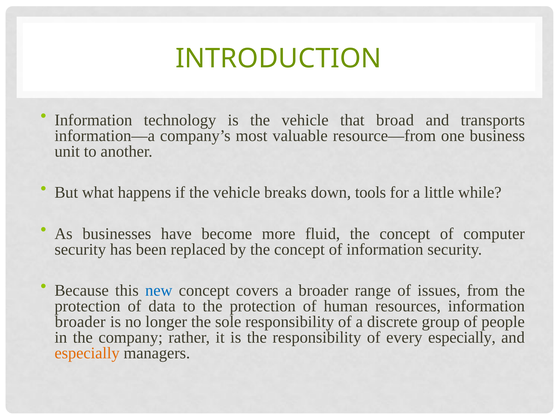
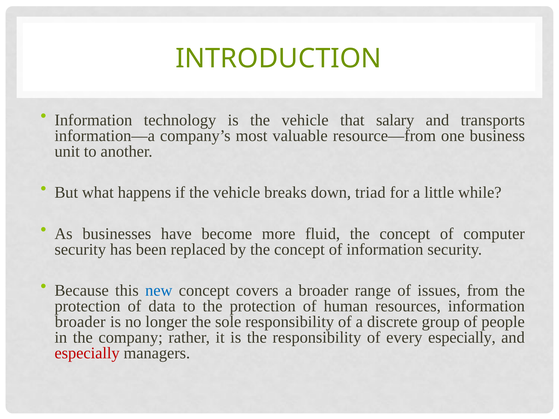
broad: broad -> salary (395, 120)
tools: tools -> triad (370, 193)
especially colour: orange -> red (87, 353)
